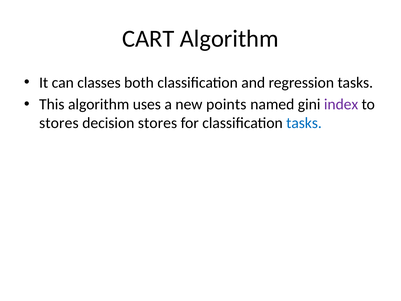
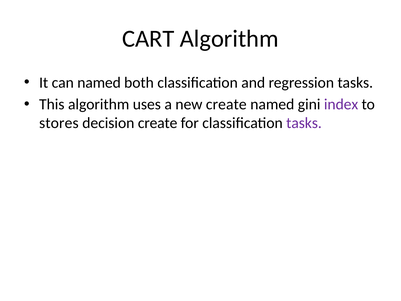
can classes: classes -> named (99, 83)
new points: points -> create (226, 104)
decision stores: stores -> create (158, 123)
tasks colour: blue -> purple (304, 123)
